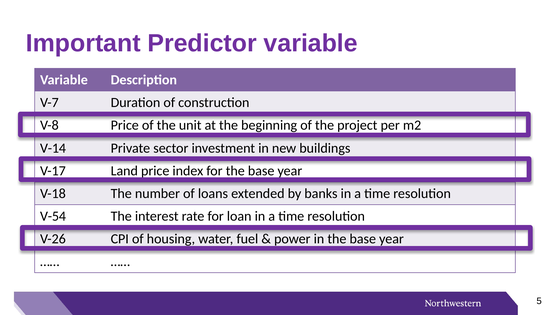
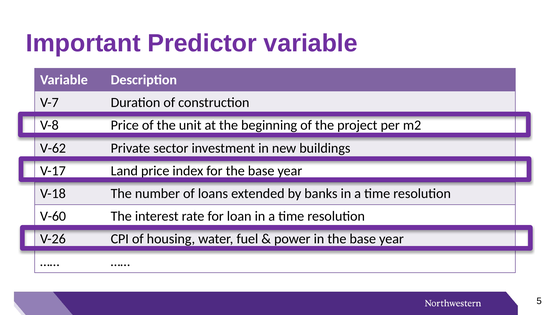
V-14: V-14 -> V-62 (53, 148)
V-54: V-54 -> V-60 (53, 216)
